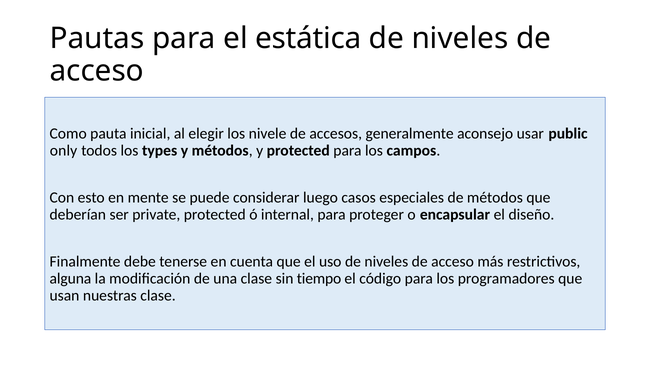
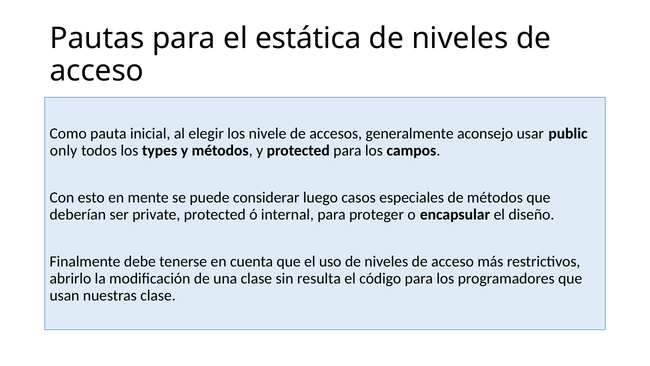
alguna: alguna -> abrirlo (70, 278)
tiempo: tiempo -> resulta (319, 278)
